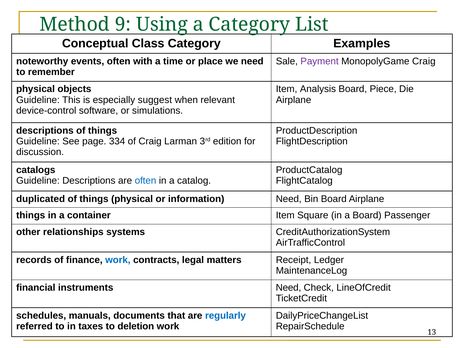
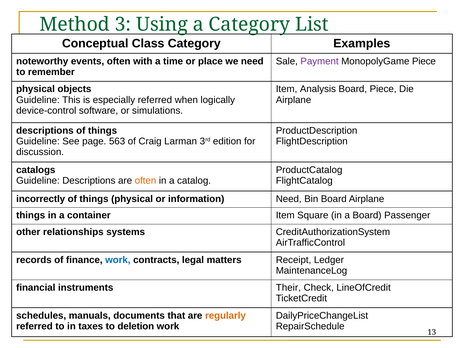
9: 9 -> 3 (123, 25)
MonopolyGame Craig: Craig -> Piece (424, 61)
especially suggest: suggest -> referred (155, 100)
relevant: relevant -> logically (218, 100)
334: 334 -> 563 (117, 141)
often colour: blue -> orange (145, 181)
duplicated: duplicated -> incorrectly (41, 199)
instruments Need: Need -> Their (288, 288)
regularly colour: blue -> orange (225, 316)
